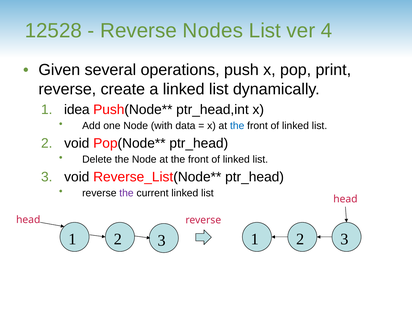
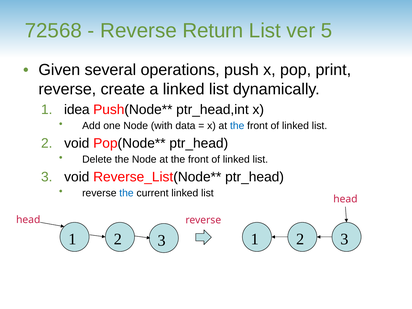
12528: 12528 -> 72568 (53, 31)
Nodes: Nodes -> Return (213, 31)
4: 4 -> 5 (327, 31)
the colour: purple -> blue (126, 193)
